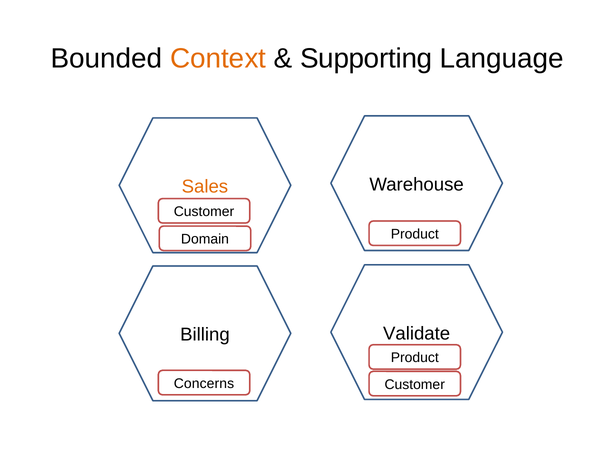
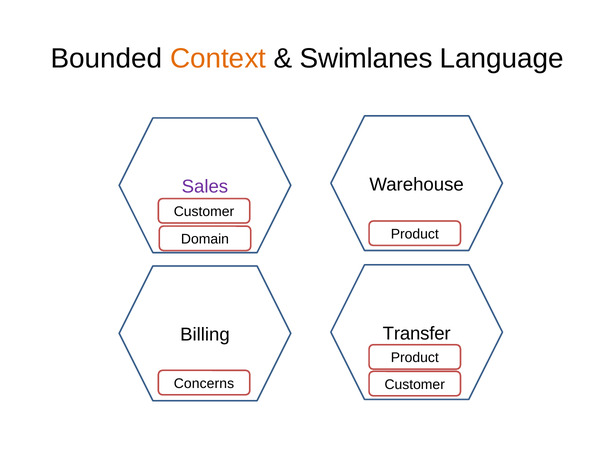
Supporting: Supporting -> Swimlanes (366, 59)
Sales colour: orange -> purple (205, 187)
Validate: Validate -> Transfer (417, 334)
